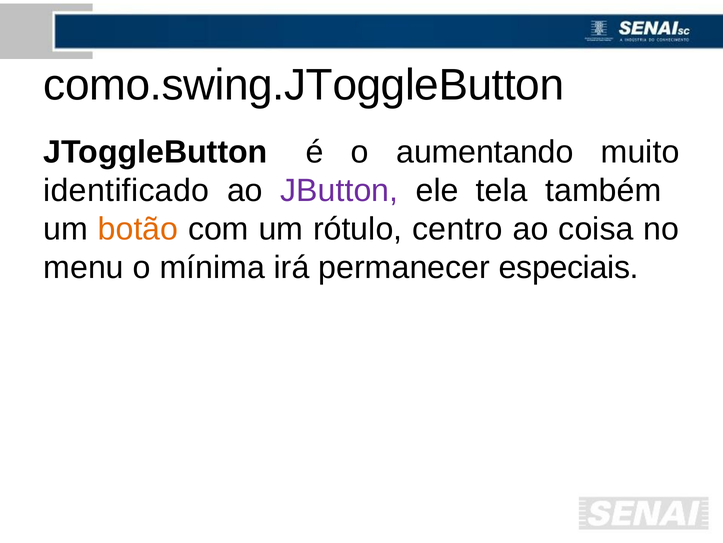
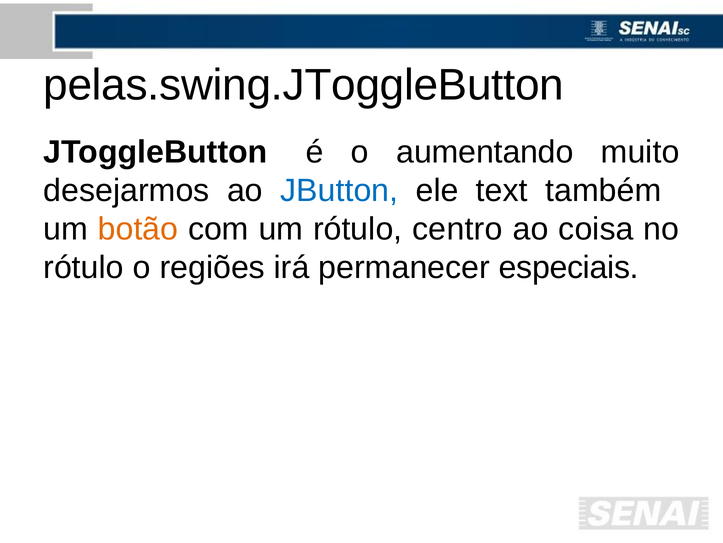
como.swing.JToggleButton: como.swing.JToggleButton -> pelas.swing.JToggleButton (304, 85)
identificado: identificado -> desejarmos (126, 190)
JButton colour: purple -> blue (339, 190)
tela: tela -> text (502, 190)
menu: menu -> rótulo (84, 267)
mínima: mínima -> regiões (212, 267)
